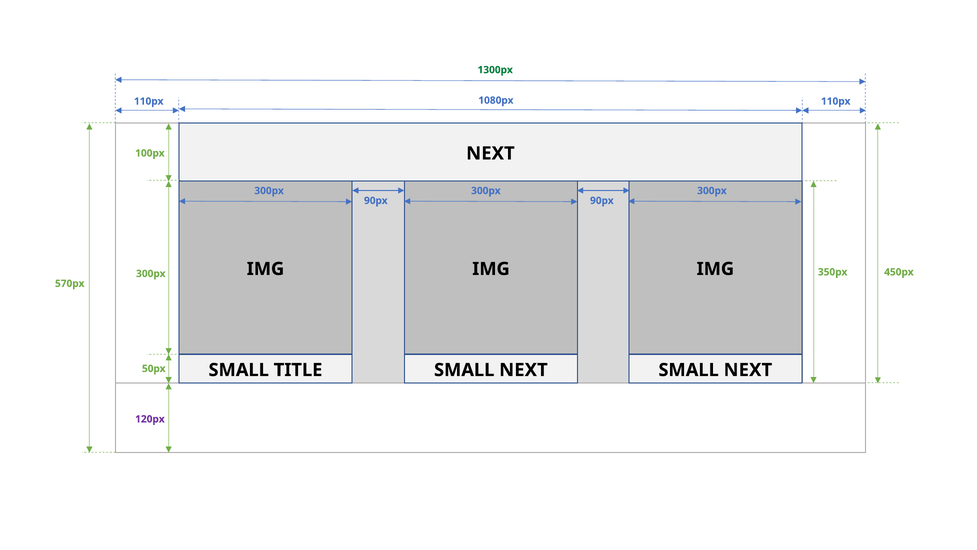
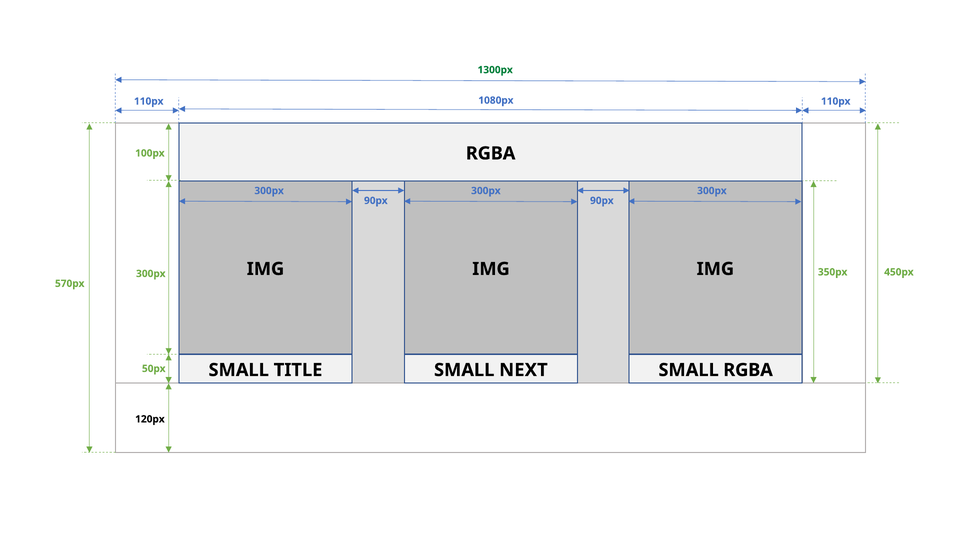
NEXT: NEXT -> RGBA (491, 153)
NEXT: NEXT -> RGBA (748, 370)
120px colour: purple -> black (150, 419)
